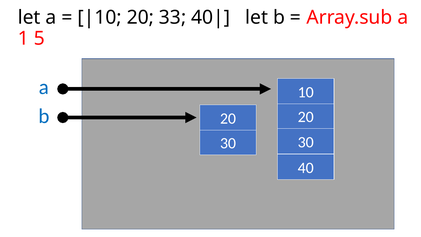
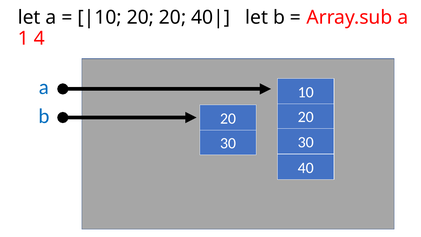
20 33: 33 -> 20 (173, 18)
5: 5 -> 4 (39, 38)
